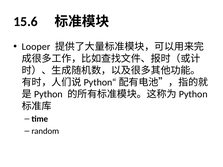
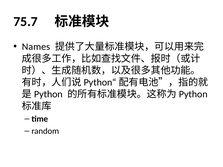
15.6: 15.6 -> 75.7 (26, 22)
Looper: Looper -> Names (36, 47)
